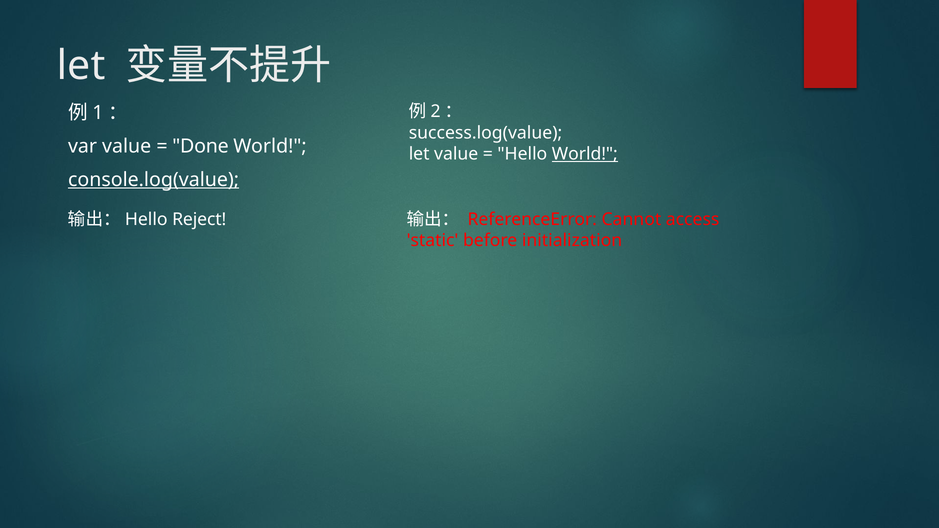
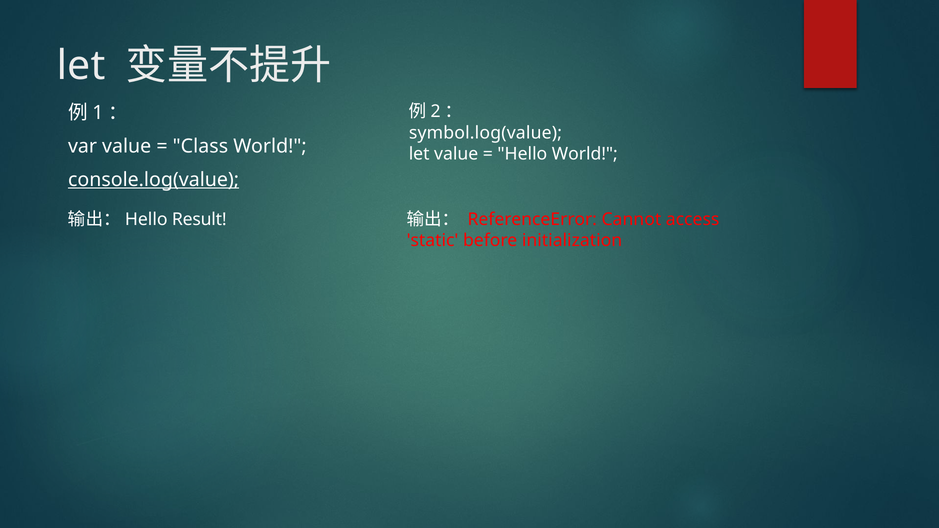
success.log(value: success.log(value -> symbol.log(value (485, 133)
Done: Done -> Class (200, 146)
World underline: present -> none (585, 154)
Reject: Reject -> Result (199, 220)
